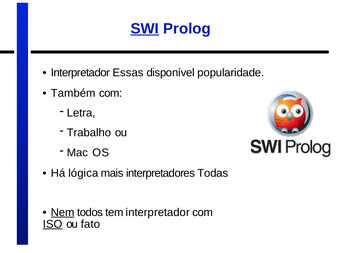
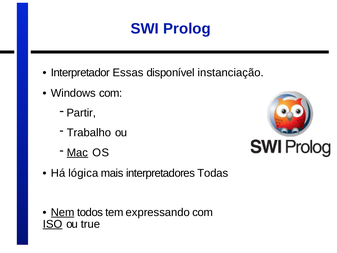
SWI underline: present -> none (145, 29)
popularidade: popularidade -> instanciação (231, 73)
Também: Também -> Windows (73, 93)
Letra: Letra -> Partir (81, 113)
Mac underline: none -> present (77, 152)
tem interpretador: interpretador -> expressando (158, 212)
fato: fato -> true (91, 224)
